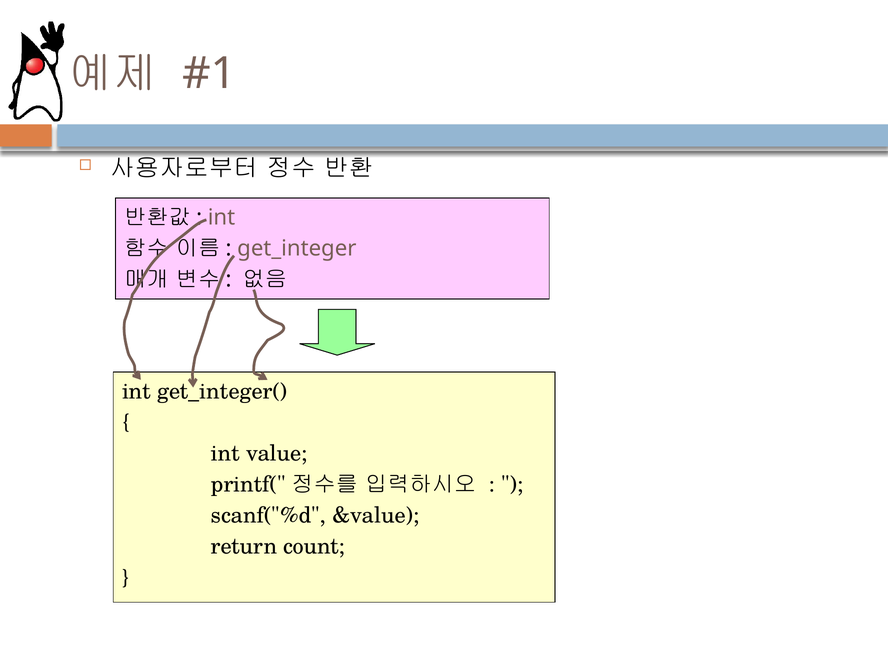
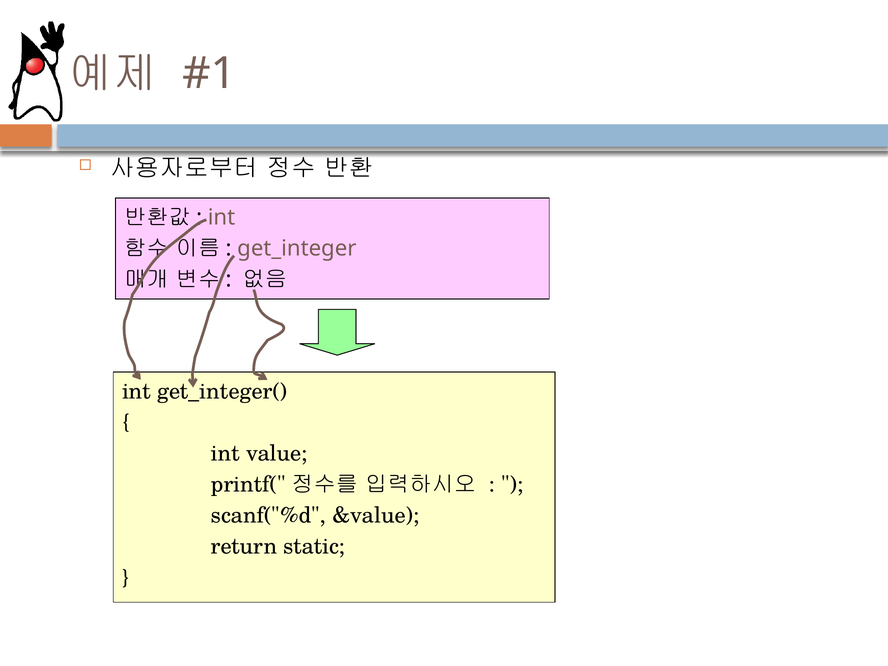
count: count -> static (314, 547)
